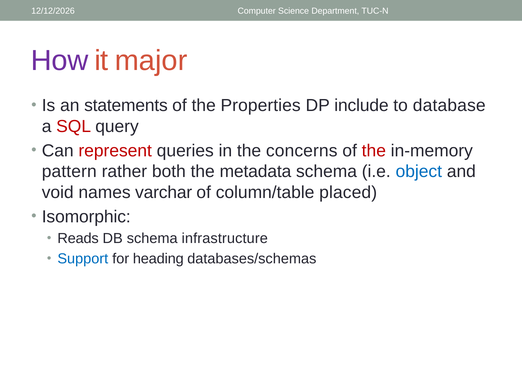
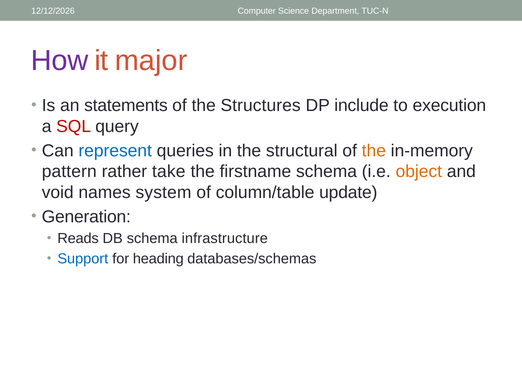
Properties: Properties -> Structures (261, 106)
database: database -> execution (449, 106)
represent colour: red -> blue (115, 151)
concerns: concerns -> structural (302, 151)
the colour: red -> orange (374, 151)
both: both -> take (169, 172)
metadata: metadata -> firstname (255, 172)
object colour: blue -> orange (419, 172)
varchar: varchar -> system (163, 193)
placed: placed -> update (348, 193)
Isomorphic: Isomorphic -> Generation (86, 217)
